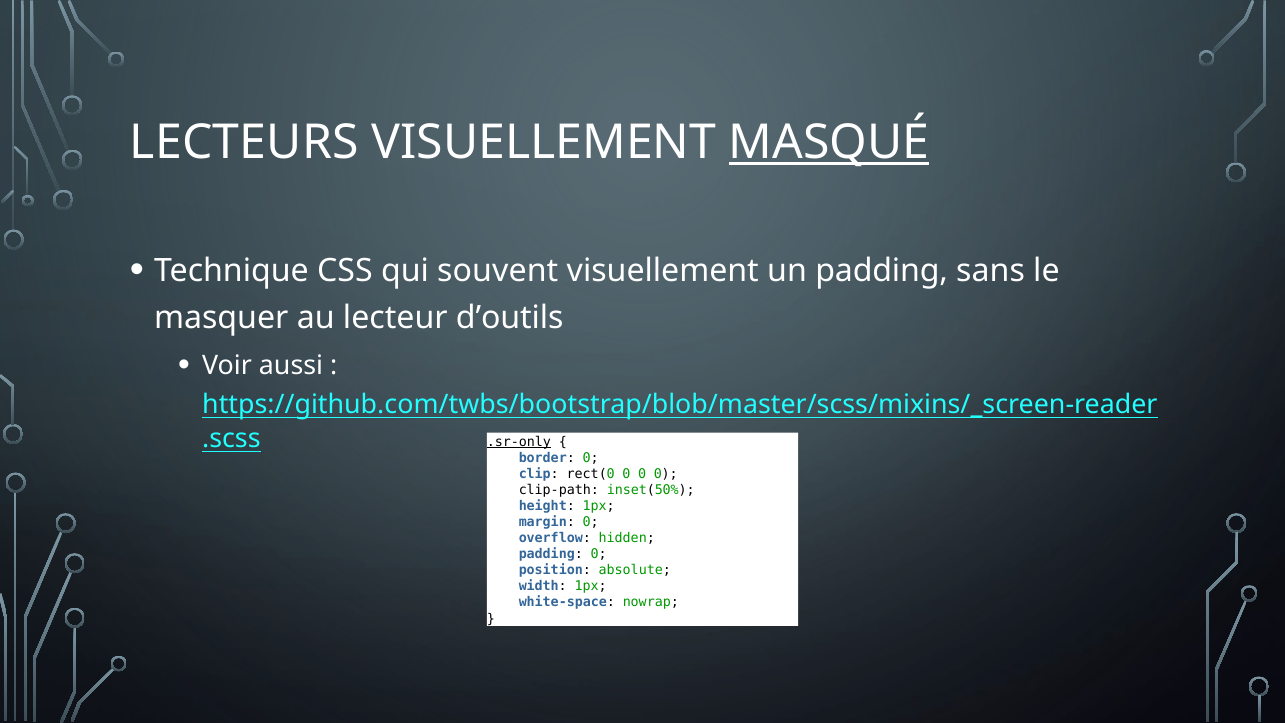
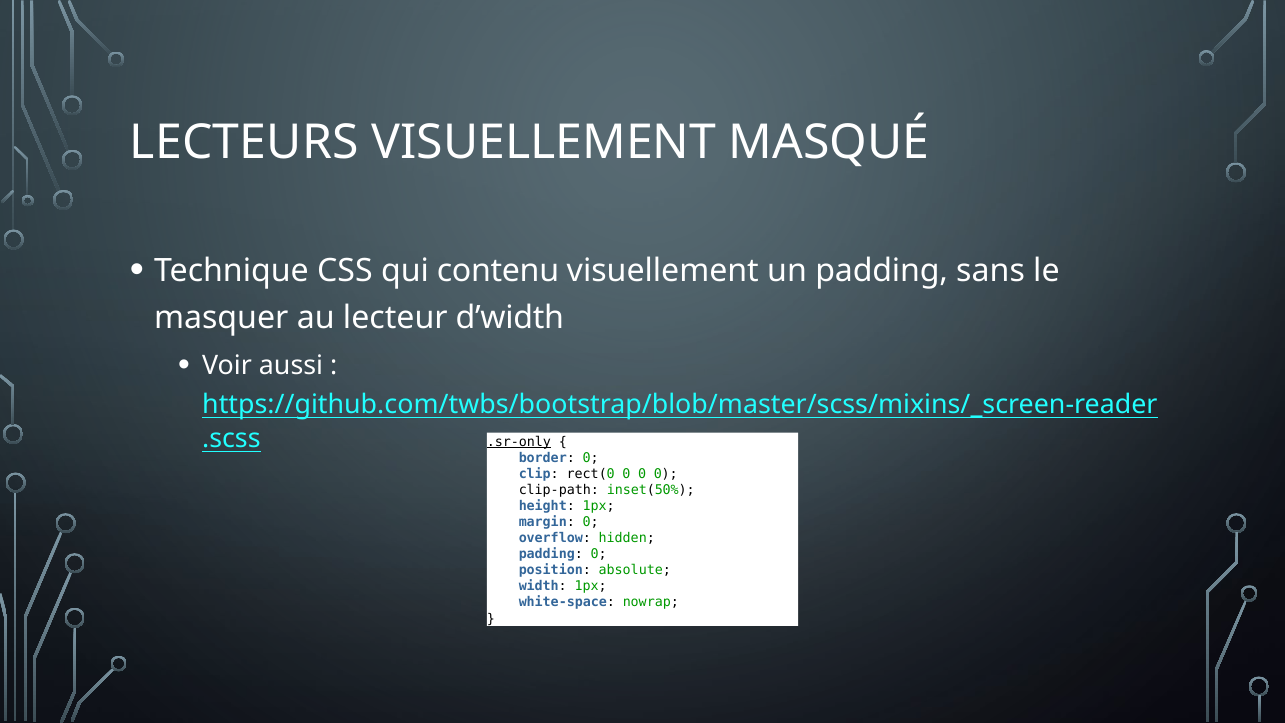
MASQUÉ underline: present -> none (829, 143)
souvent: souvent -> contenu (498, 271)
d’outils: d’outils -> d’width (510, 317)
